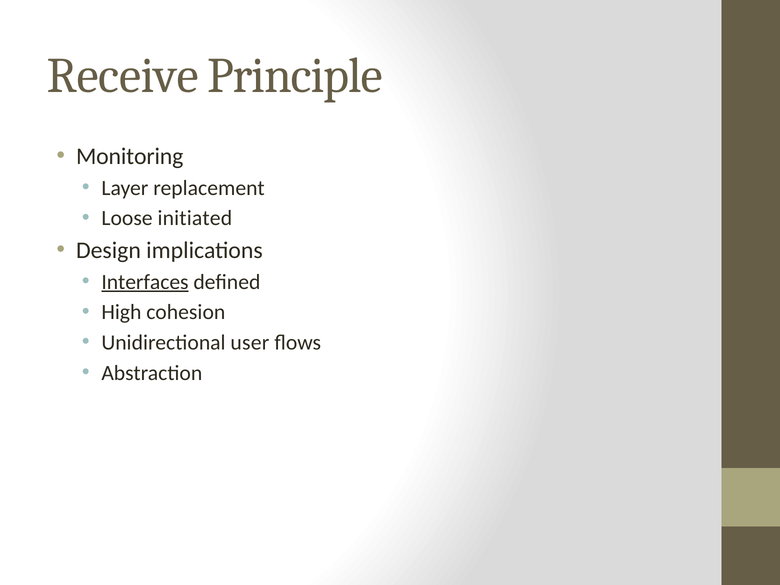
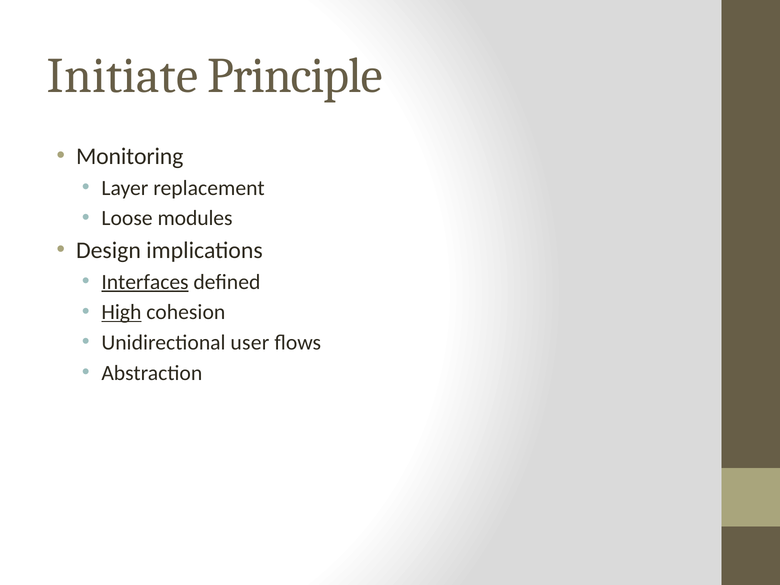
Receive: Receive -> Initiate (123, 76)
initiated: initiated -> modules (195, 218)
High underline: none -> present (121, 312)
